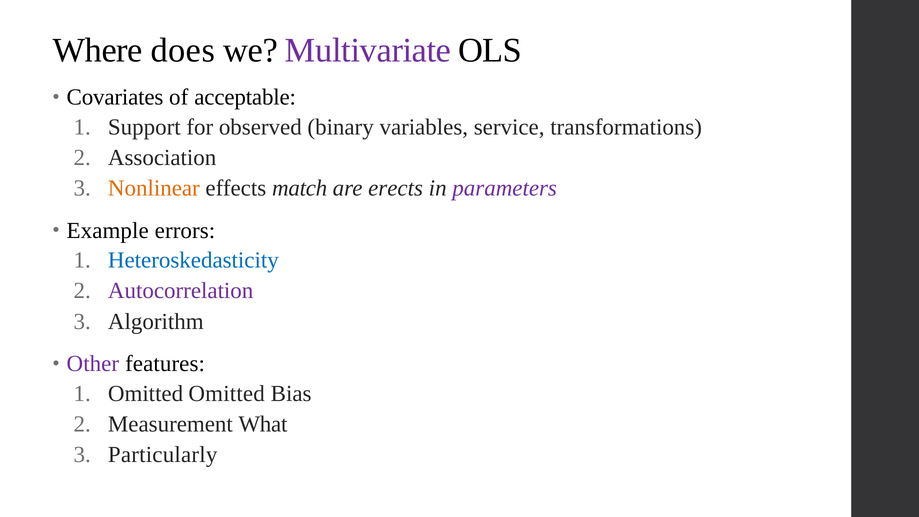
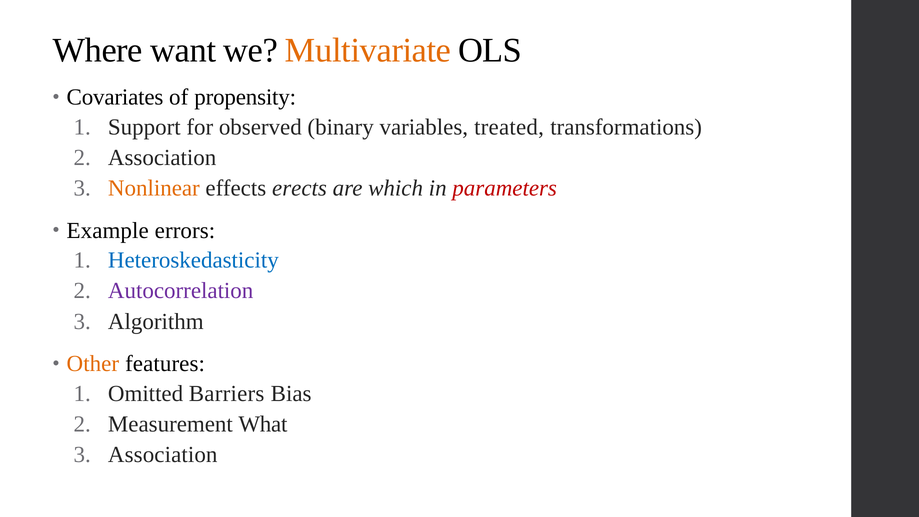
does: does -> want (183, 50)
Multivariate colour: purple -> orange (368, 50)
acceptable: acceptable -> propensity (245, 97)
service: service -> treated (509, 127)
match: match -> erects (300, 188)
erects: erects -> which (396, 188)
parameters colour: purple -> red (505, 188)
Other colour: purple -> orange (93, 364)
Omitted Omitted: Omitted -> Barriers (227, 393)
Particularly: Particularly -> Association (163, 455)
